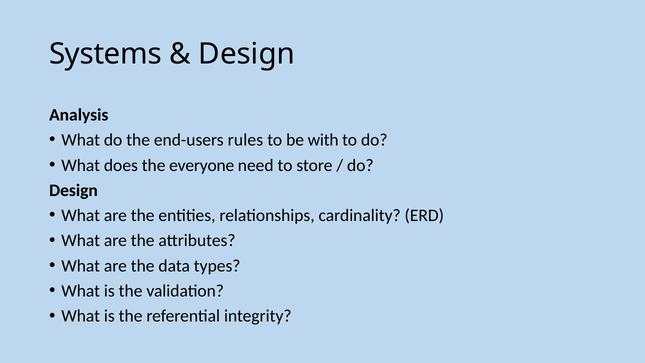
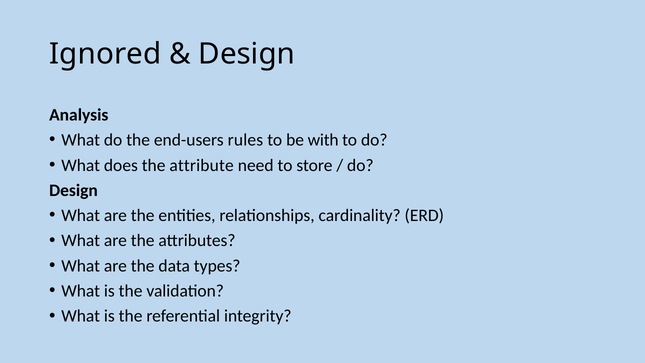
Systems: Systems -> Ignored (105, 54)
everyone: everyone -> attribute (202, 165)
